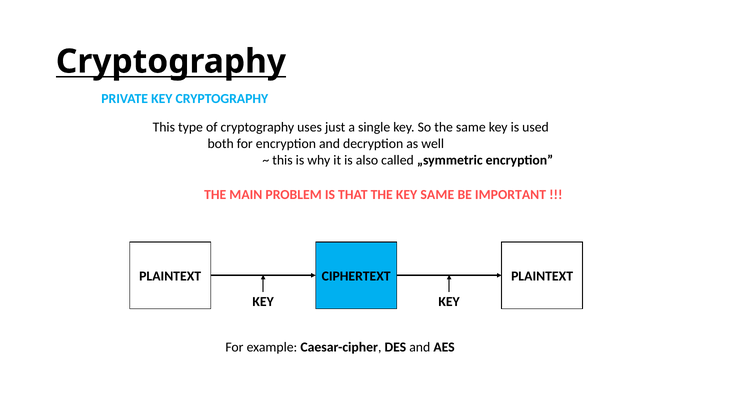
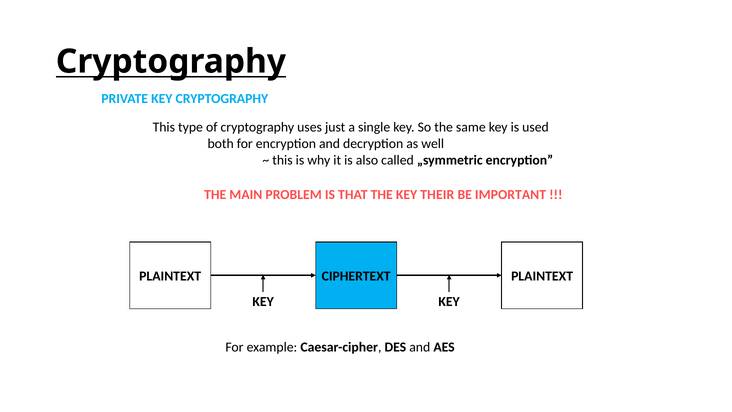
KEY SAME: SAME -> THEIR (437, 195)
